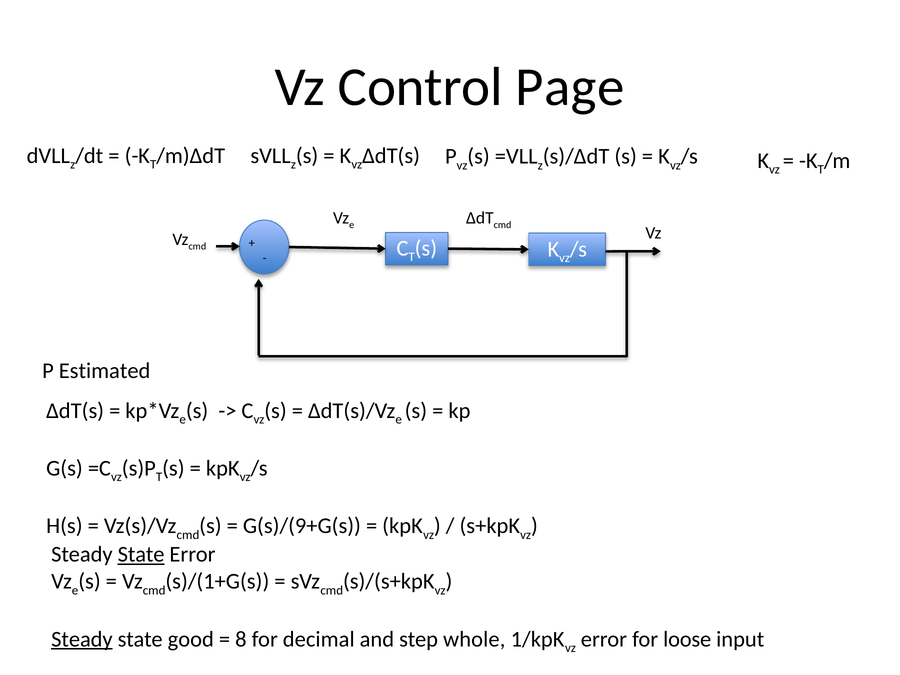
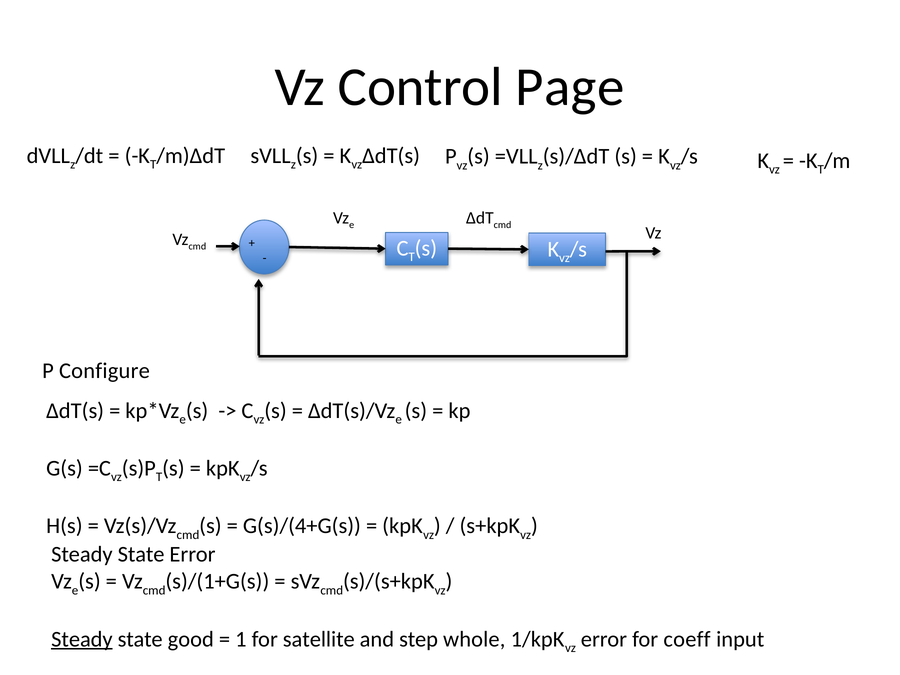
Estimated: Estimated -> Configure (104, 371)
G(s)/(9+G(s: G(s)/(9+G(s -> G(s)/(4+G(s (302, 526)
State underline: present -> none (141, 555)
8: 8 -> 1 (241, 639)
decimal: decimal -> satellite (319, 639)
loose: loose -> coeff (687, 639)
